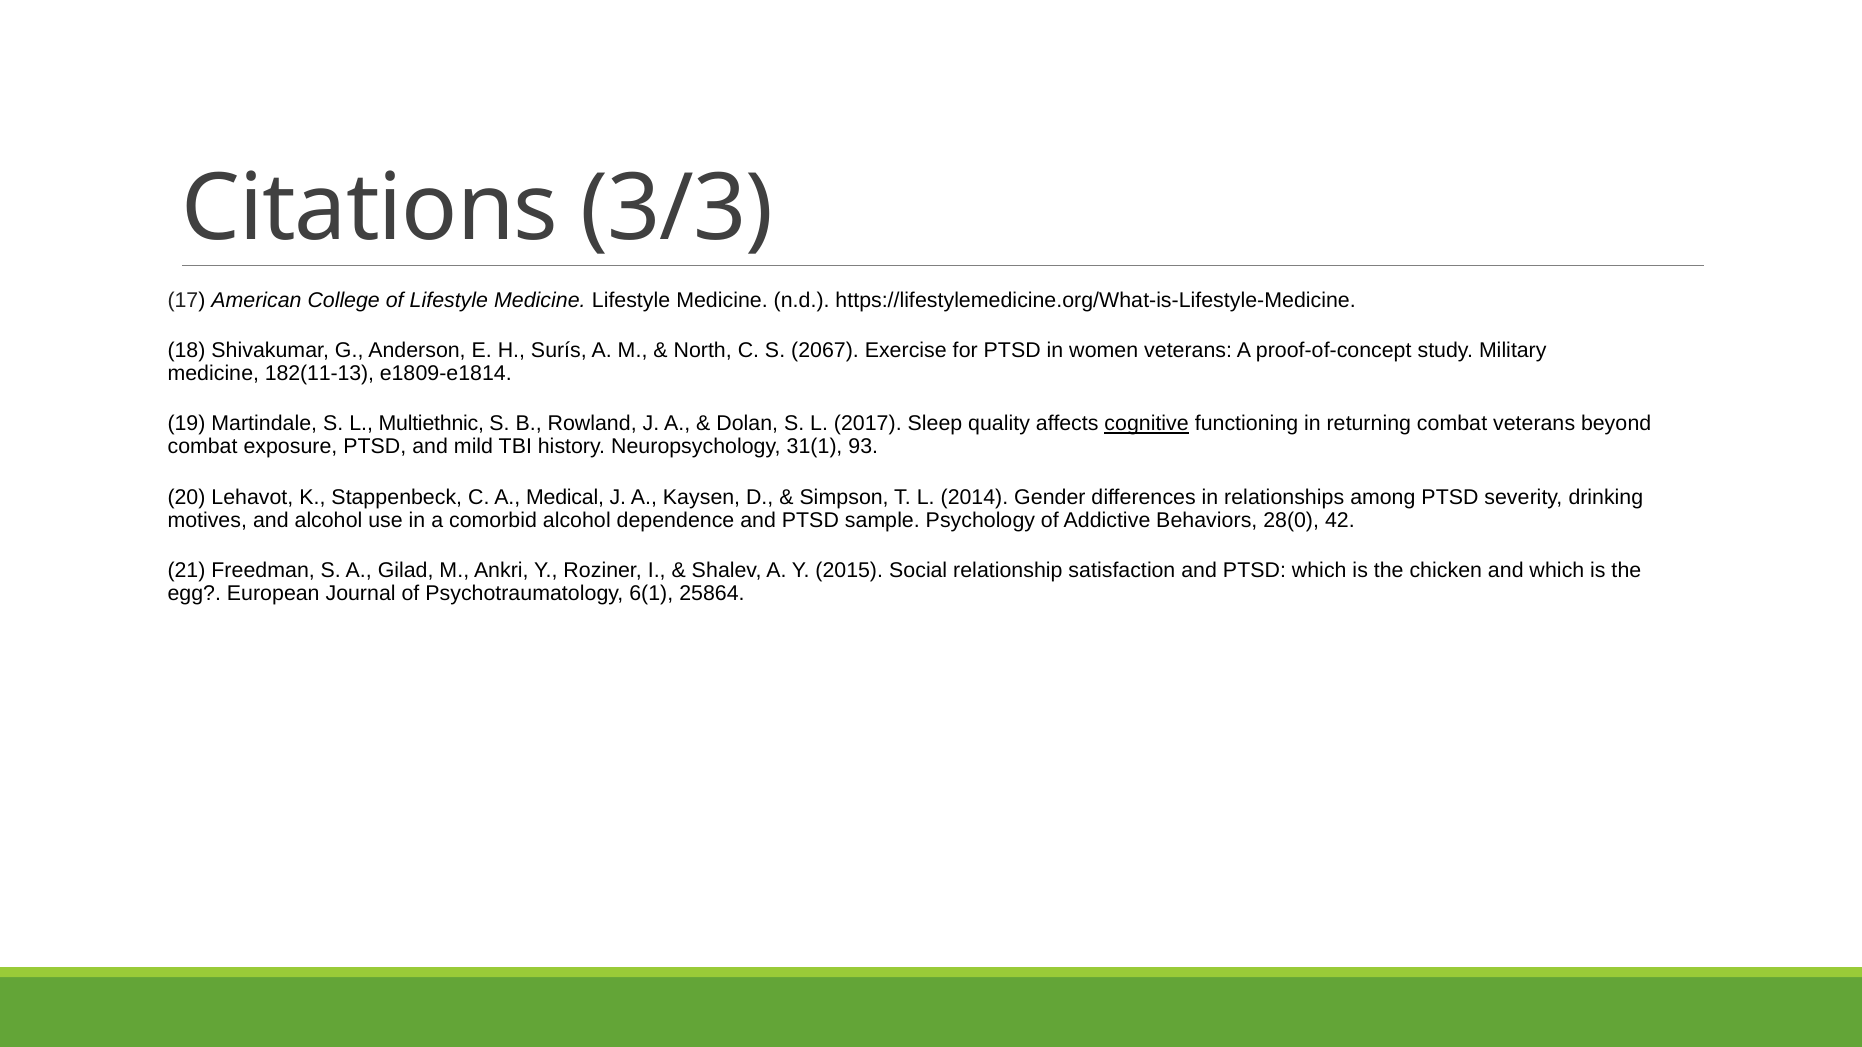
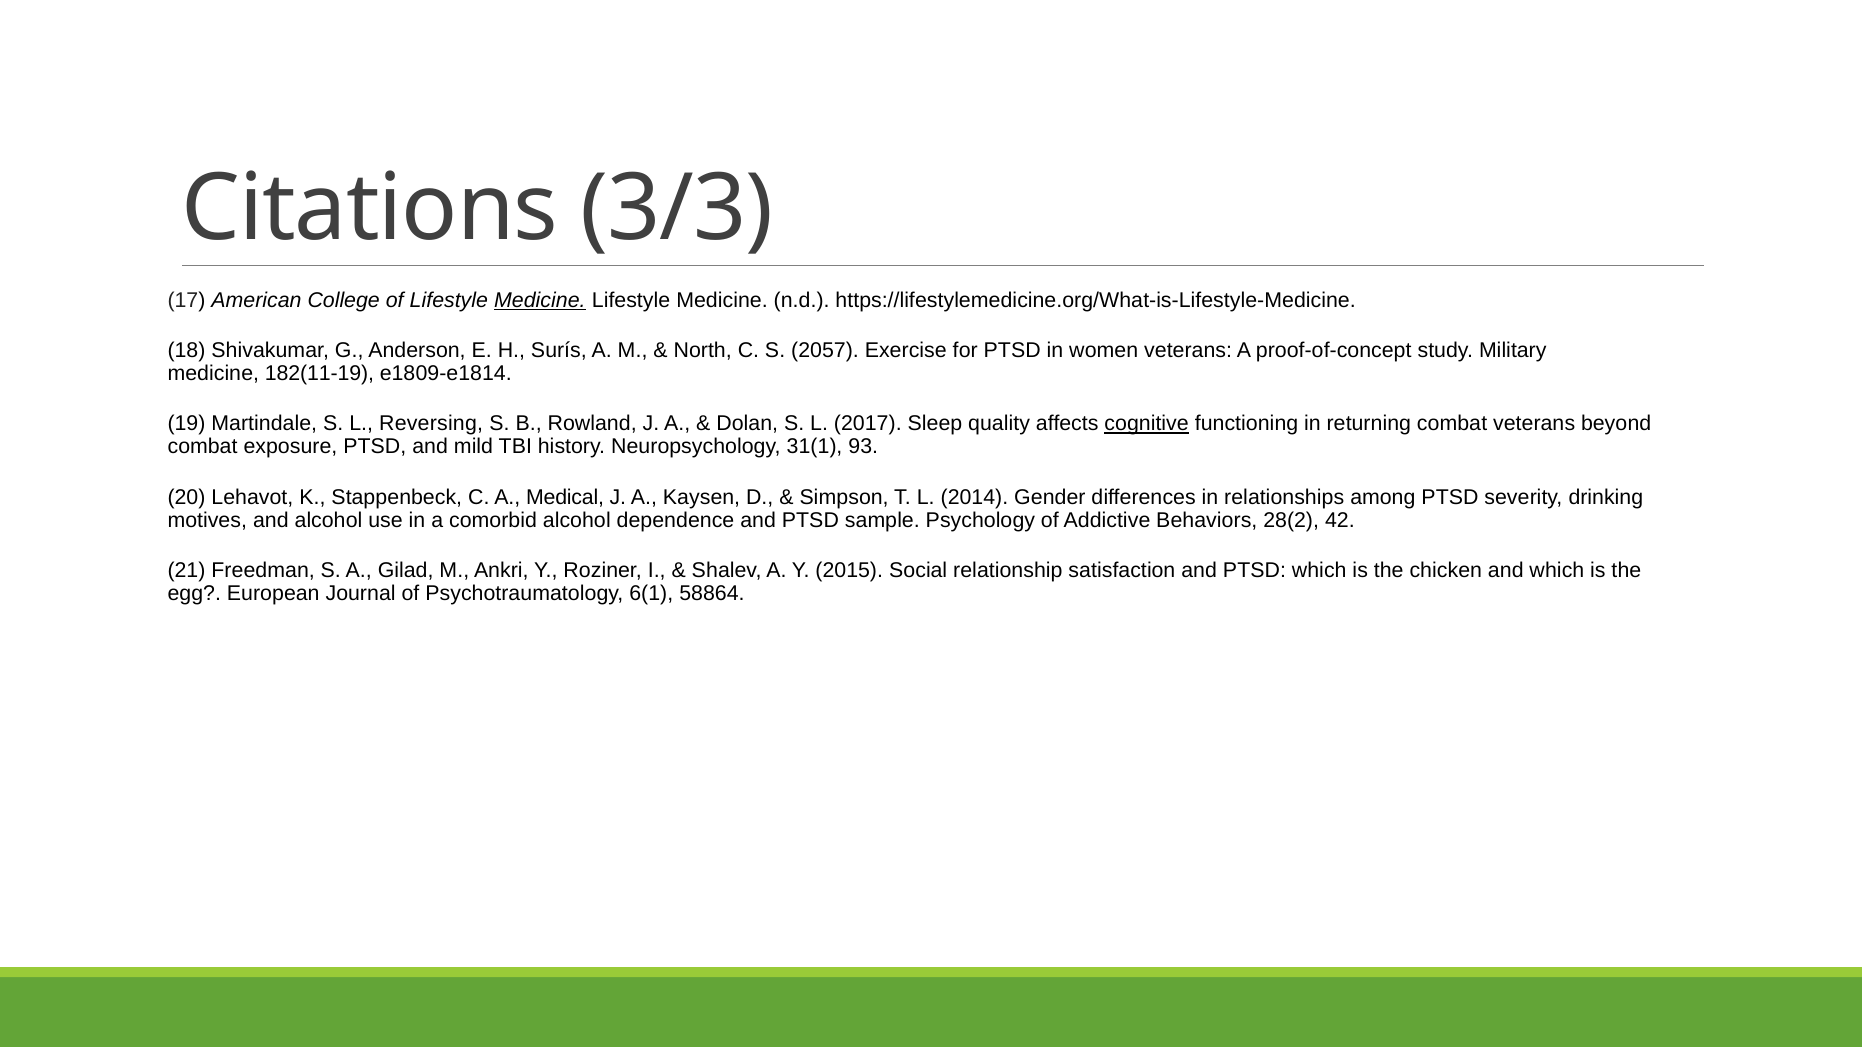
Medicine underline: none -> present (540, 300)
2067: 2067 -> 2057 (825, 351)
182(11-13: 182(11-13 -> 182(11-19 (319, 374)
Multiethnic: Multiethnic -> Reversing (431, 424)
28(0: 28(0 -> 28(2 (1291, 520)
25864: 25864 -> 58864 (712, 594)
